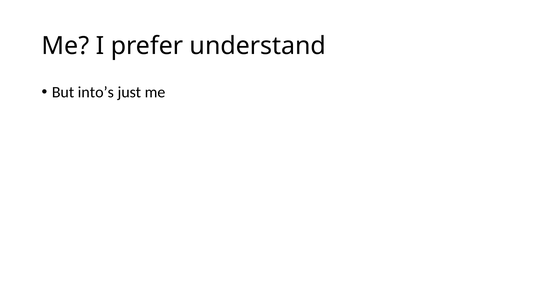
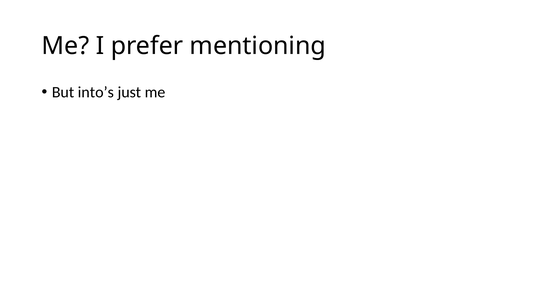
understand: understand -> mentioning (258, 46)
